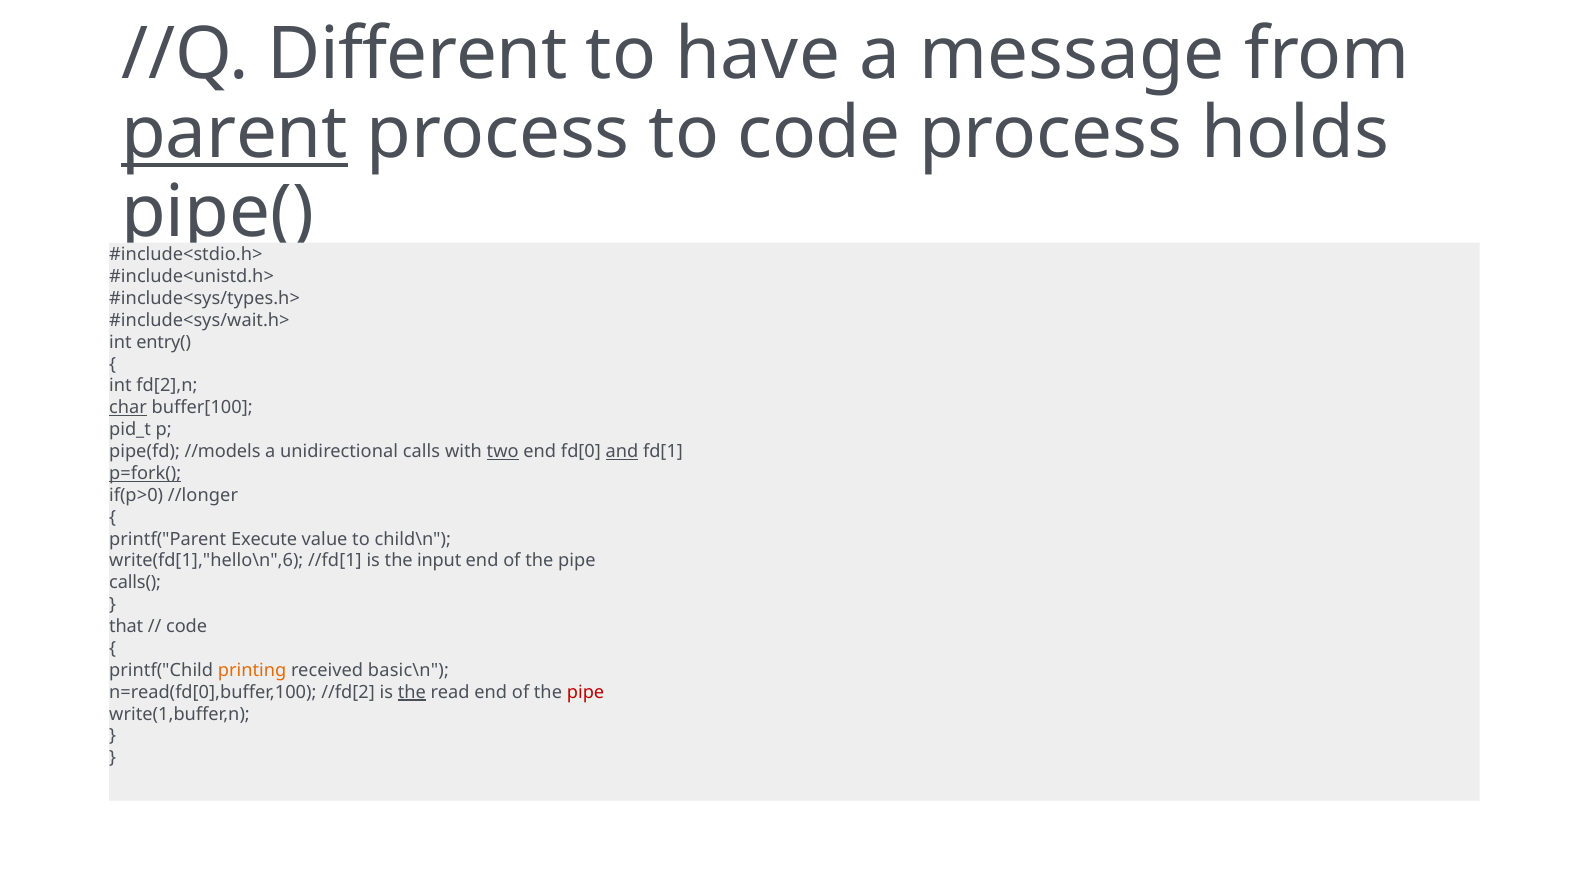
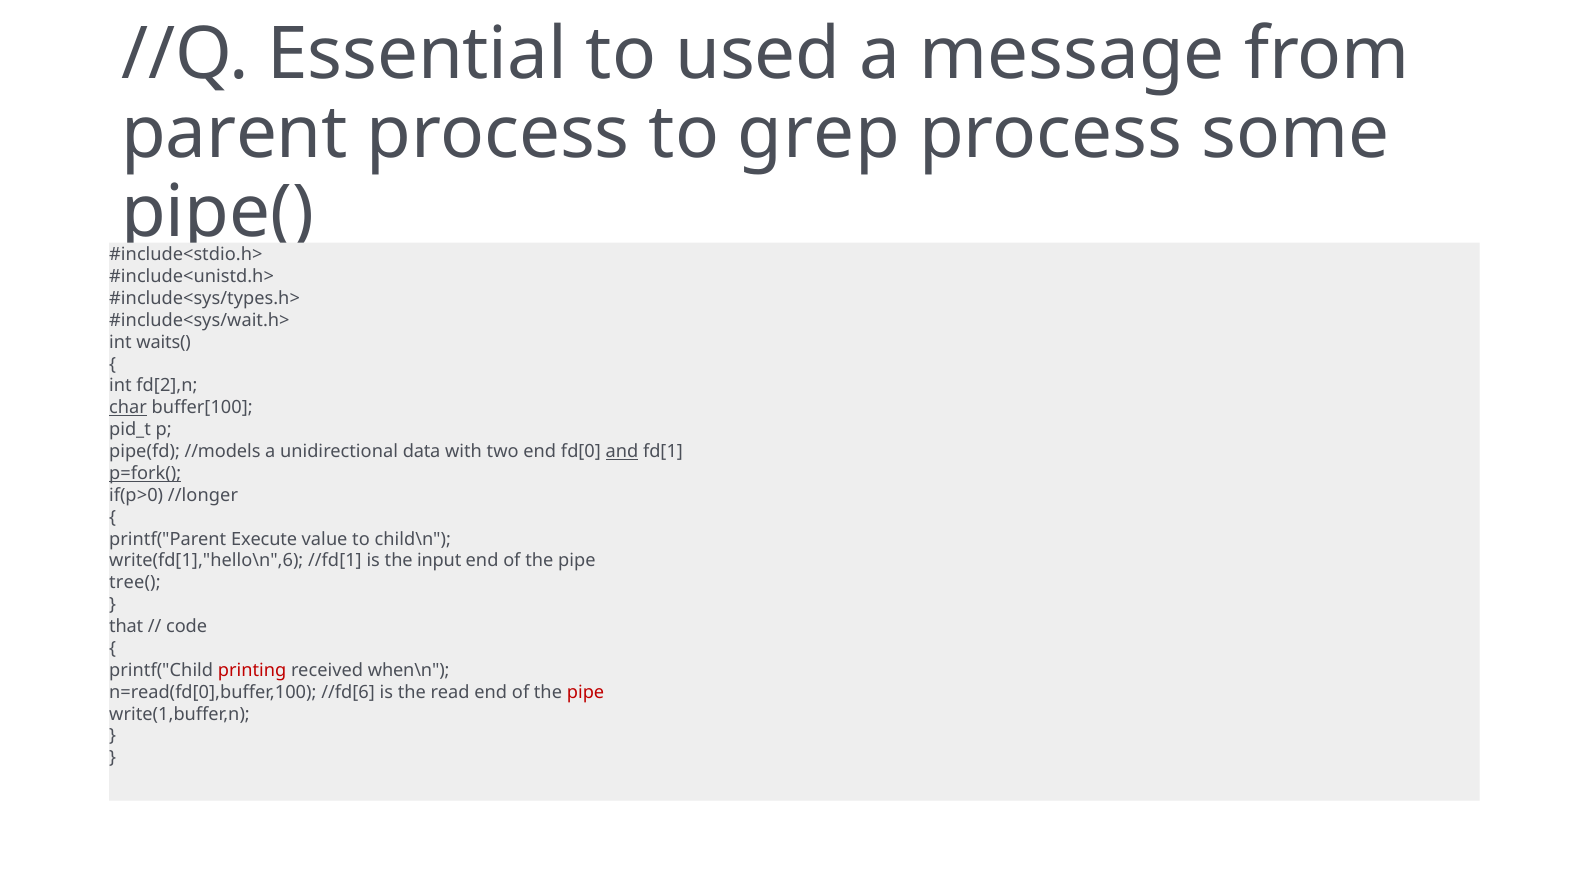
Different: Different -> Essential (417, 55)
have: have -> used (758, 55)
parent underline: present -> none (235, 133)
to code: code -> grep (819, 133)
holds: holds -> some (1295, 133)
entry(: entry( -> waits( (164, 342)
calls: calls -> data (422, 451)
two underline: present -> none (503, 451)
calls(: calls( -> tree( (135, 583)
printing colour: orange -> red (252, 670)
basic\n: basic\n -> when\n (409, 670)
//fd[2: //fd[2 -> //fd[6 (348, 692)
the underline: present -> none (412, 692)
